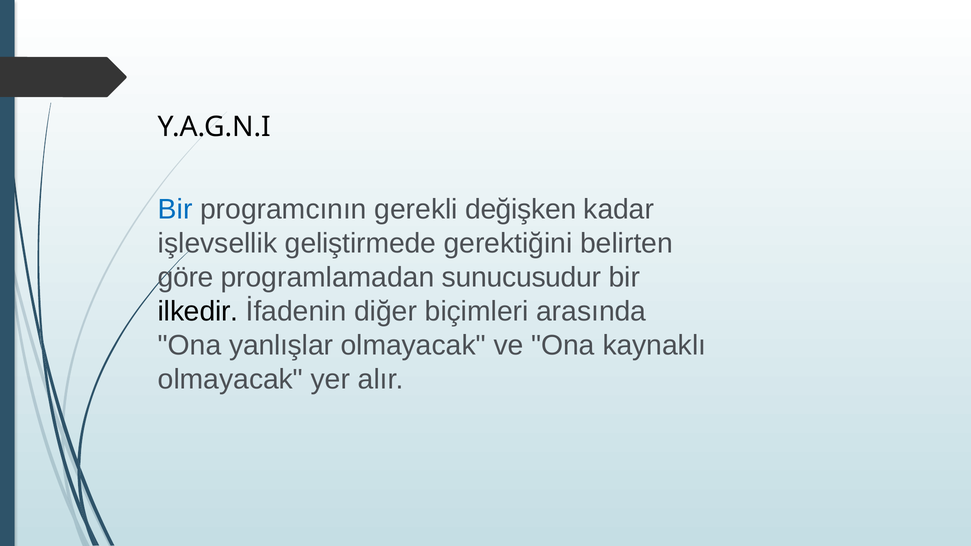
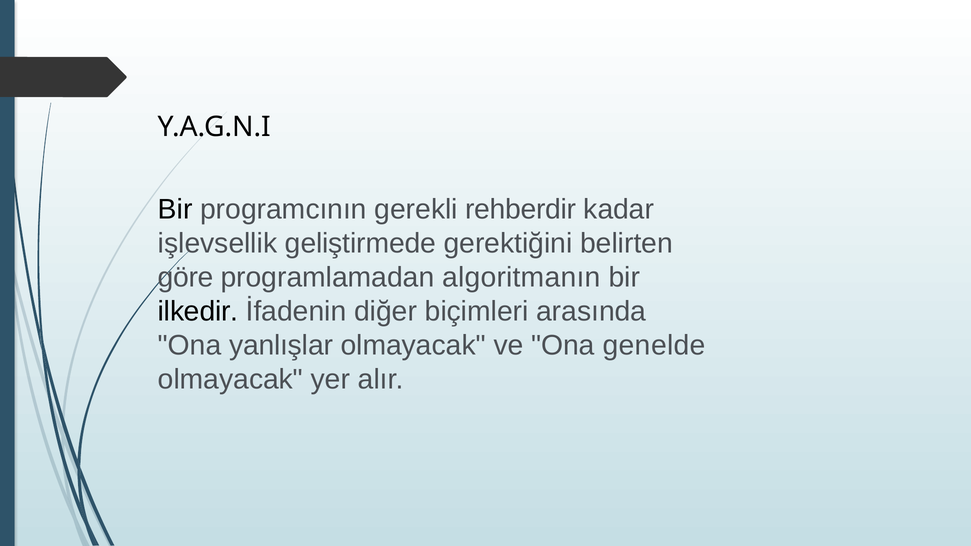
Bir colour: blue -> black (175, 210)
değişken: değişken -> rehberdir (521, 210)
sunucusudur: sunucusudur -> algoritmanın (521, 278)
kaynaklı: kaynaklı -> genelde (654, 346)
